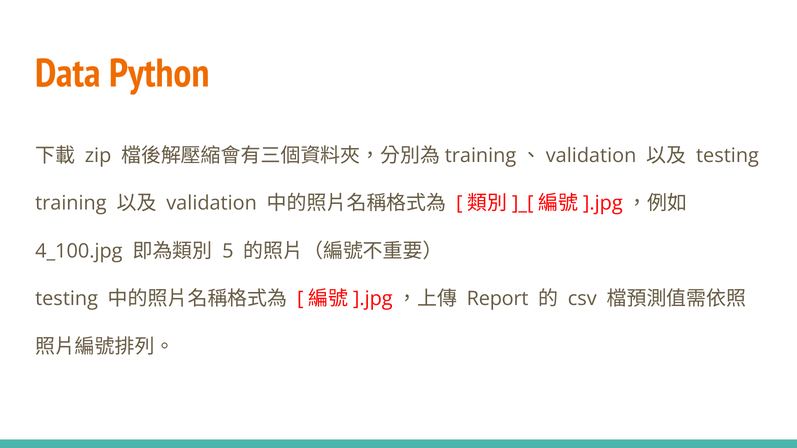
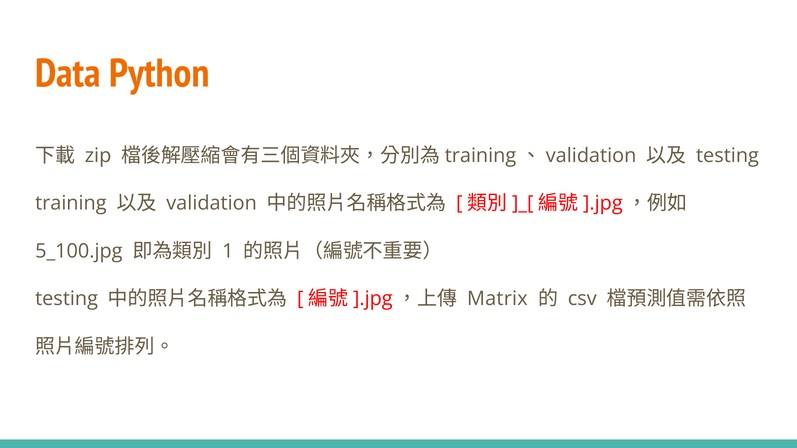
4_100.jpg: 4_100.jpg -> 5_100.jpg (79, 251)
5: 5 -> 1 (228, 251)
Report: Report -> Matrix (497, 299)
